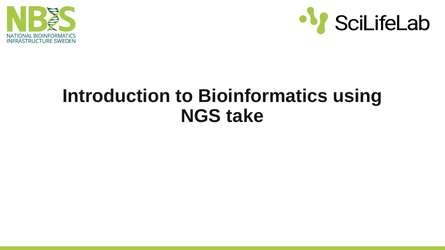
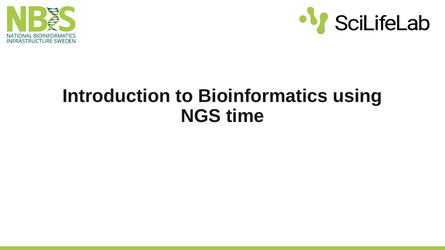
take: take -> time (245, 116)
